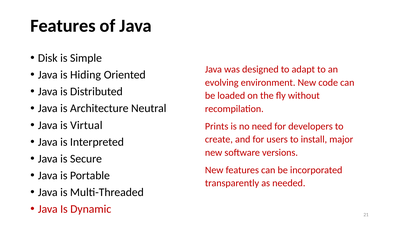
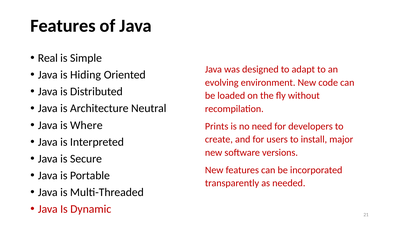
Disk: Disk -> Real (48, 58)
Virtual: Virtual -> Where (86, 125)
